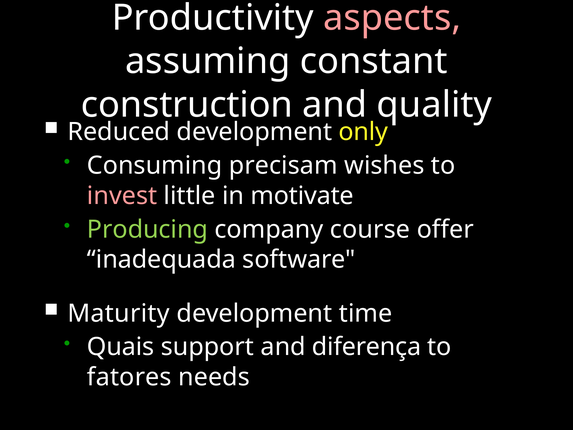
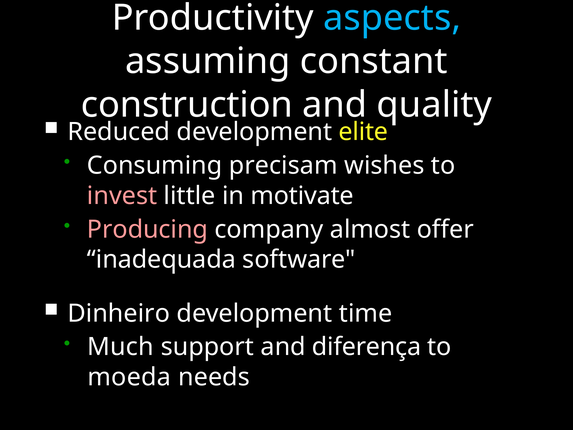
aspects colour: pink -> light blue (392, 18)
only: only -> elite (363, 132)
Producing colour: light green -> pink (148, 229)
course: course -> almost (370, 229)
Maturity: Maturity -> Dinheiro (119, 313)
Quais: Quais -> Much (120, 347)
fatores: fatores -> moeda (129, 377)
